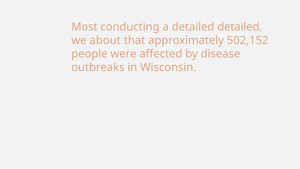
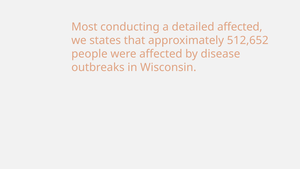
detailed detailed: detailed -> affected (240, 27)
about: about -> states (105, 40)
502,152: 502,152 -> 512,652 (248, 40)
